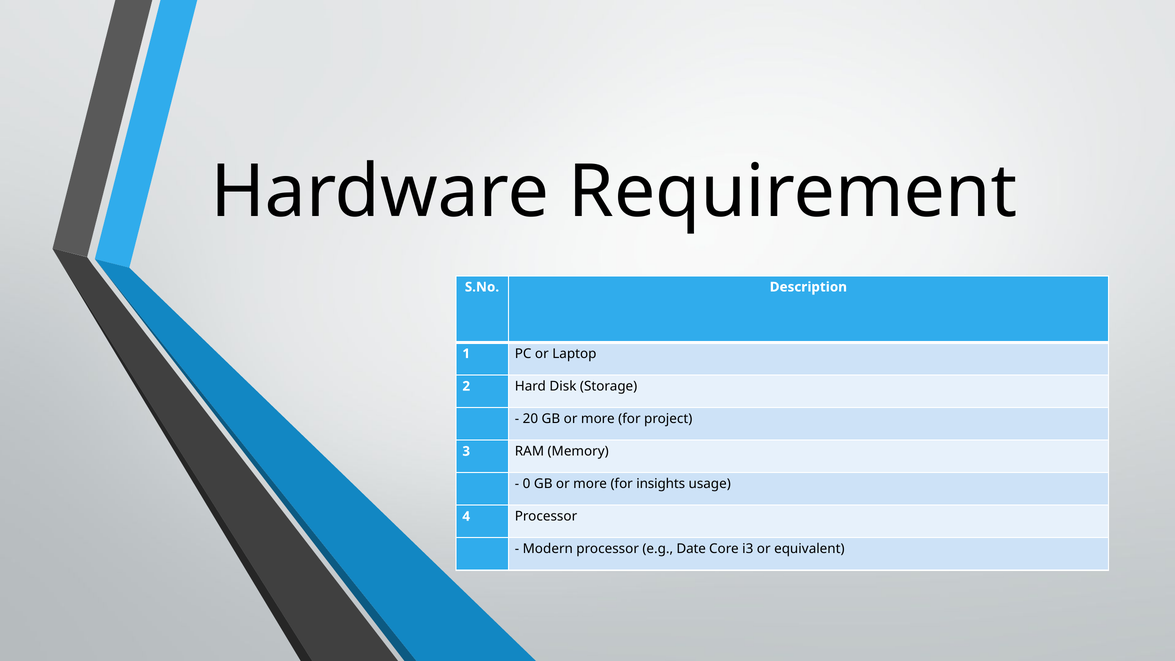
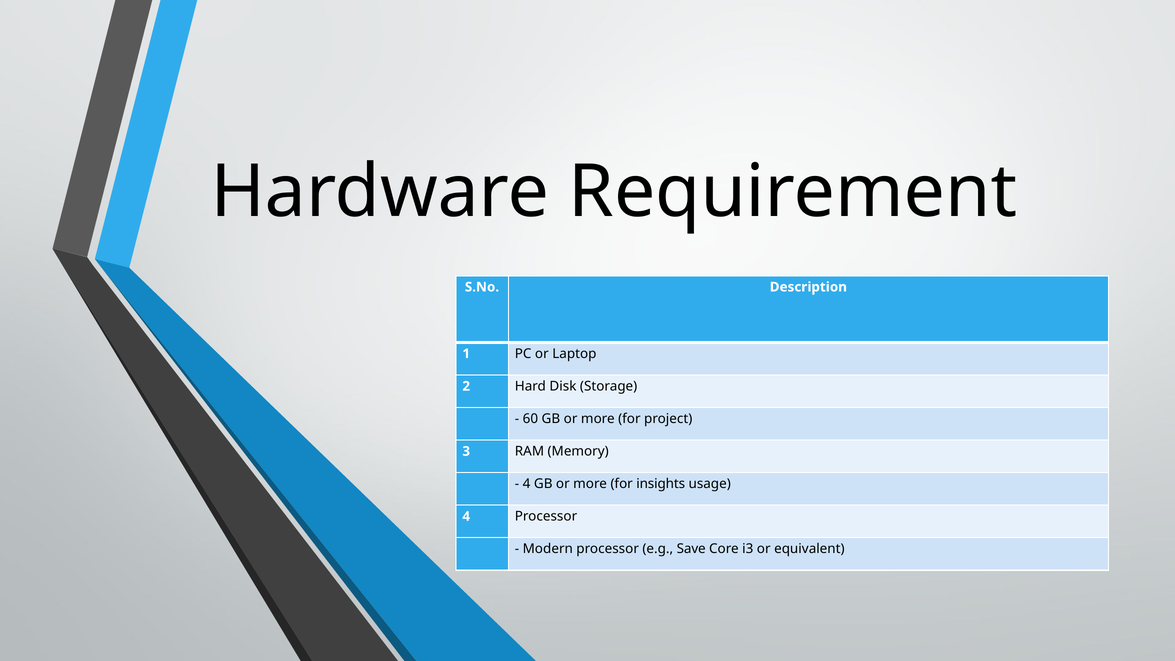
20: 20 -> 60 (530, 419)
0: 0 -> 4 (526, 484)
Date: Date -> Save (691, 549)
